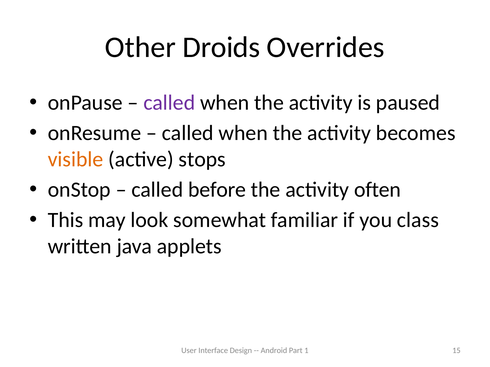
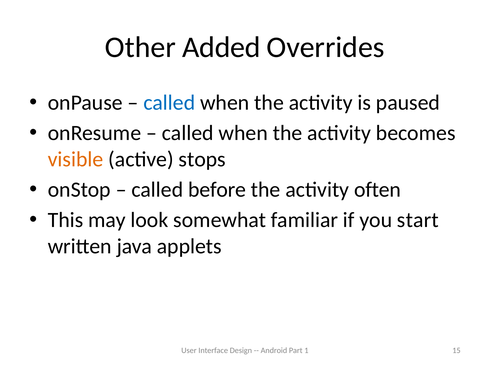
Droids: Droids -> Added (221, 47)
called colour: purple -> blue (169, 103)
class: class -> start (418, 220)
